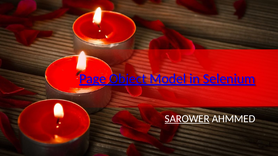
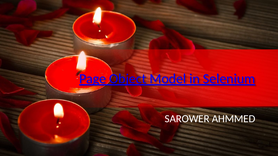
SAROWER underline: present -> none (187, 119)
